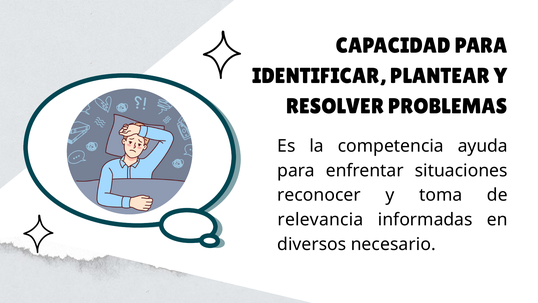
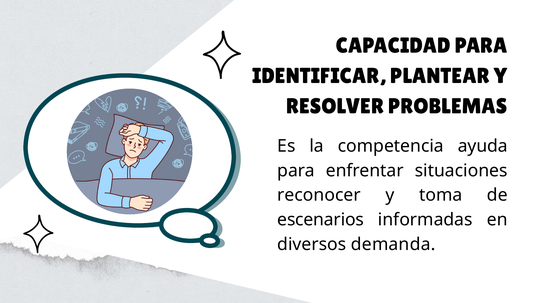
relevancia: relevancia -> escenarios (321, 220)
necesario: necesario -> demanda (393, 244)
